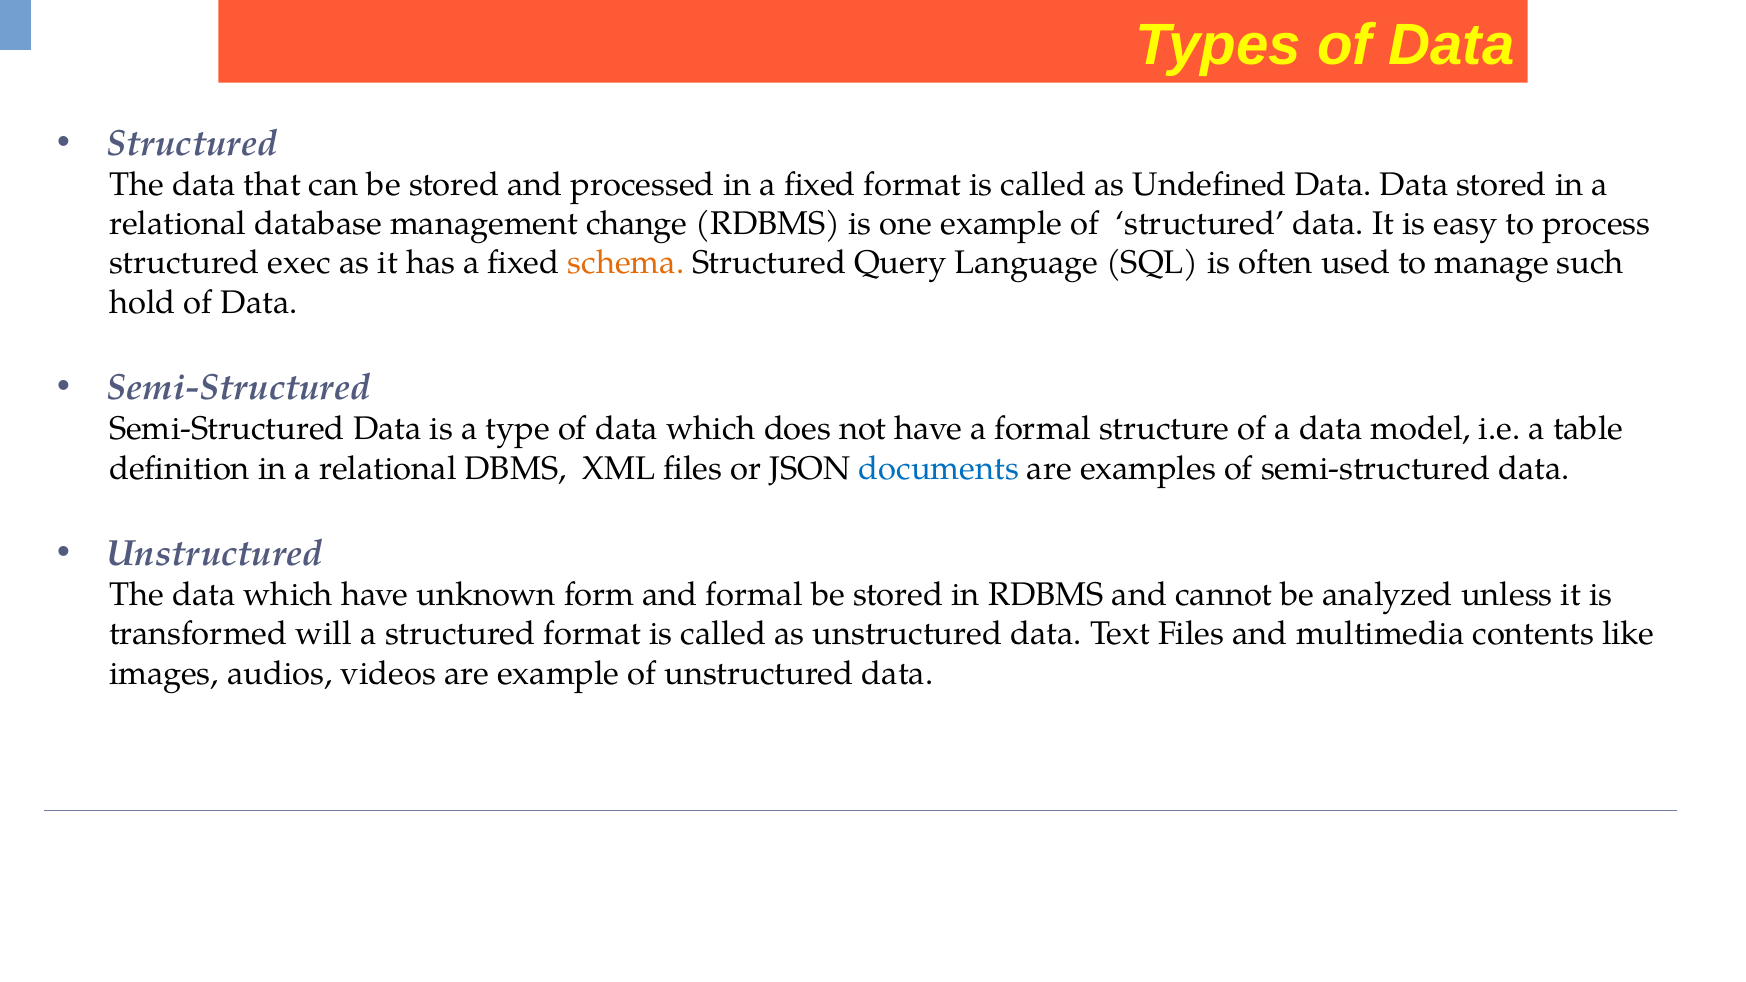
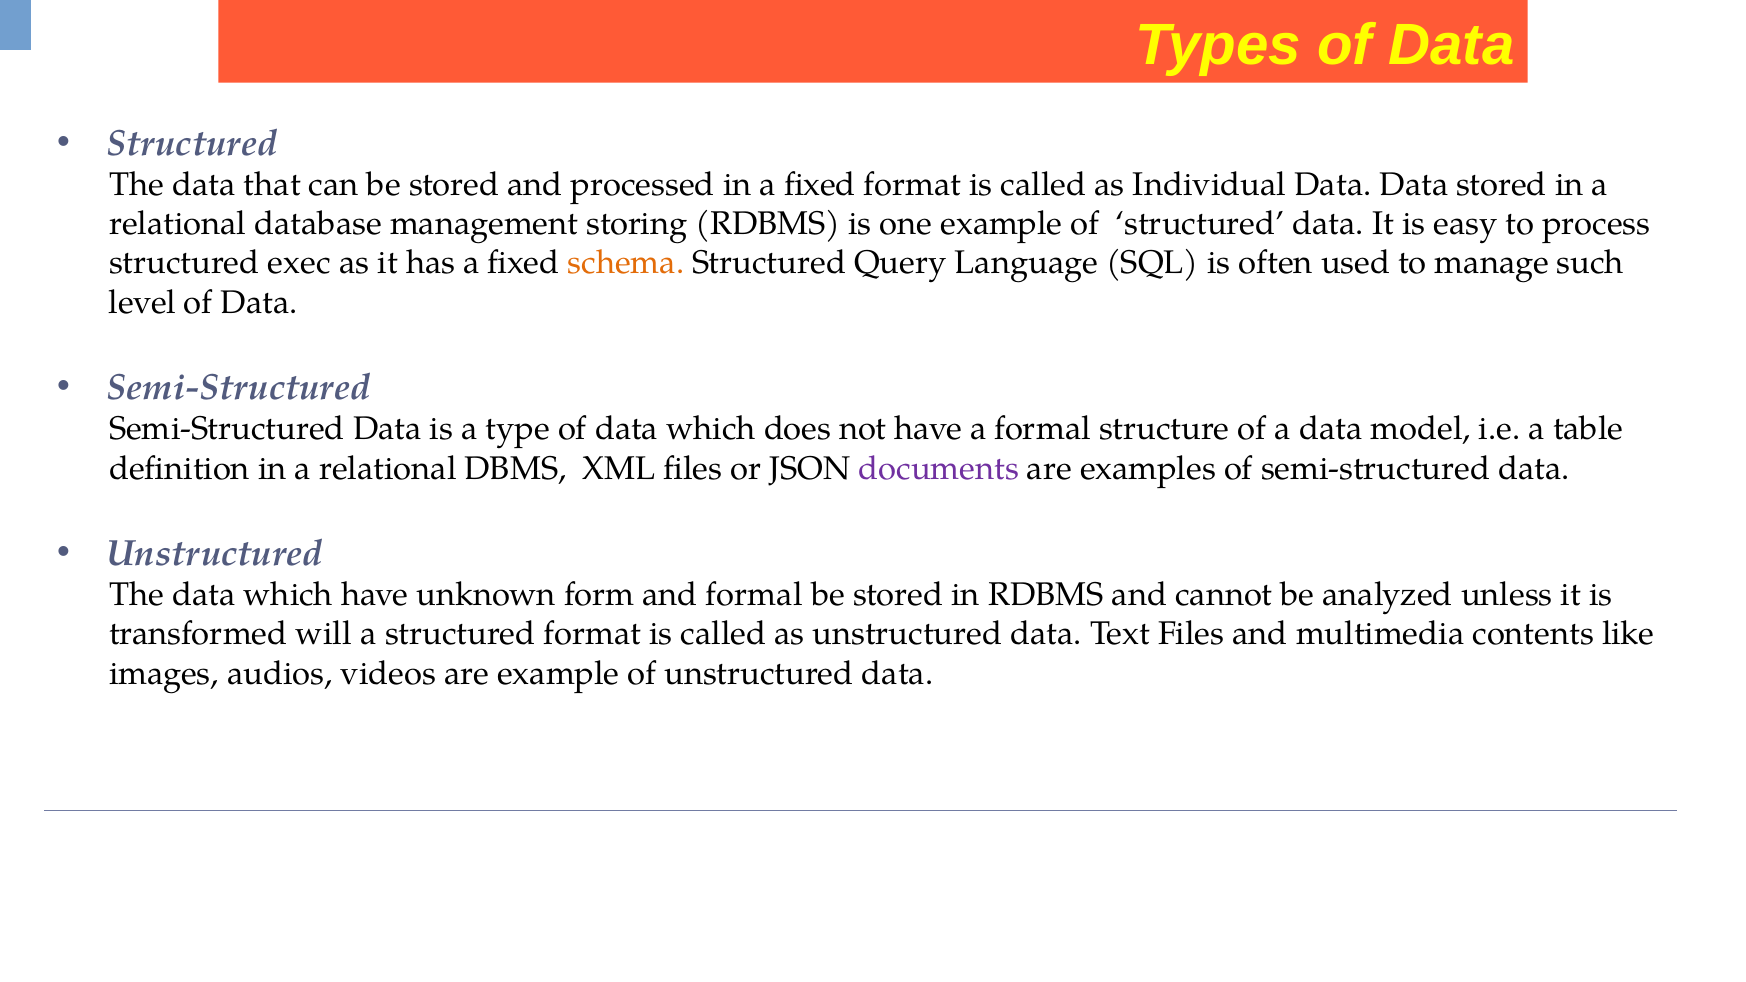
Undefined: Undefined -> Individual (1210, 185)
change: change -> storing (637, 224)
hold: hold -> level (143, 302)
documents colour: blue -> purple (939, 468)
